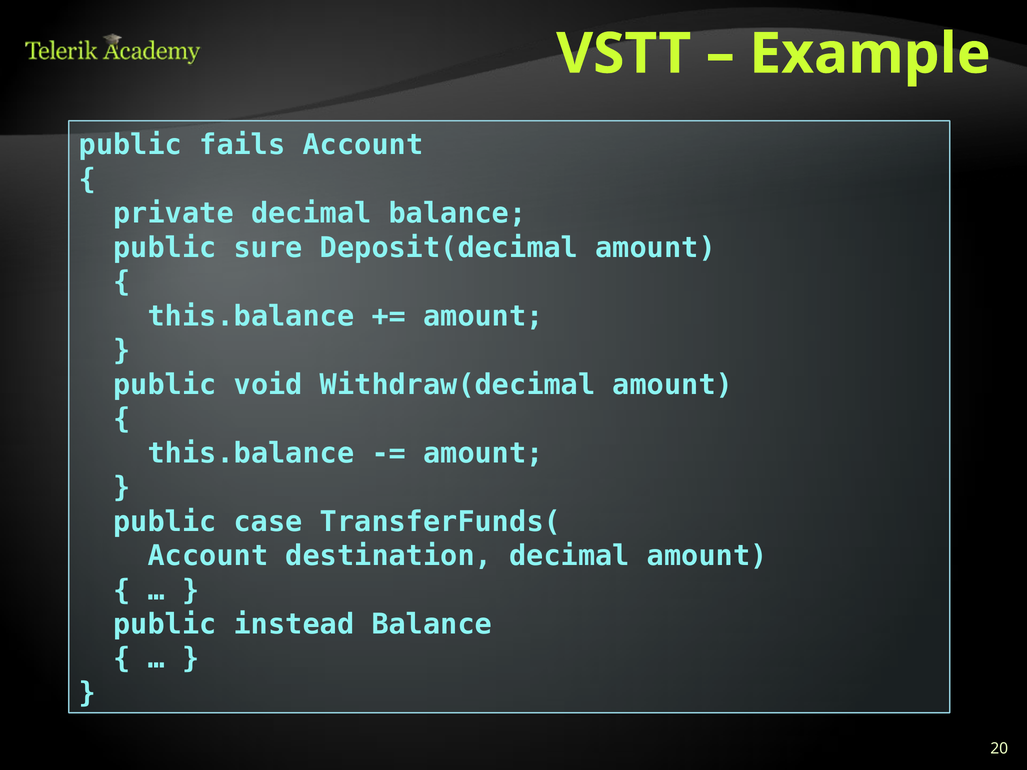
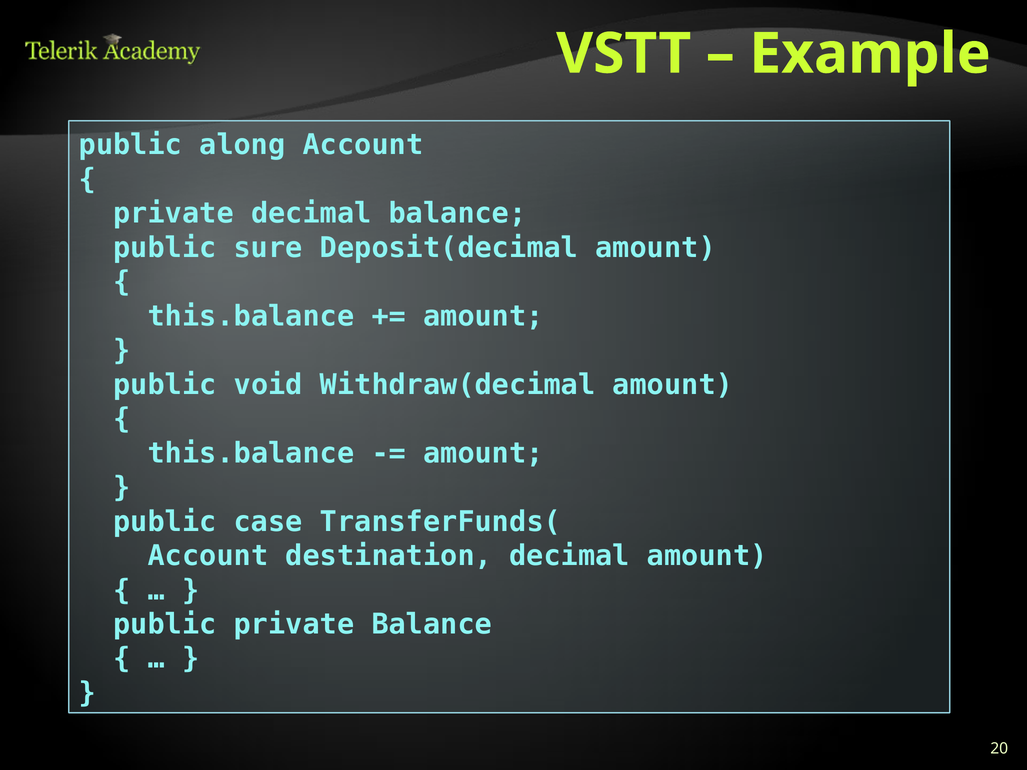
fails: fails -> along (242, 145)
public instead: instead -> private (294, 625)
